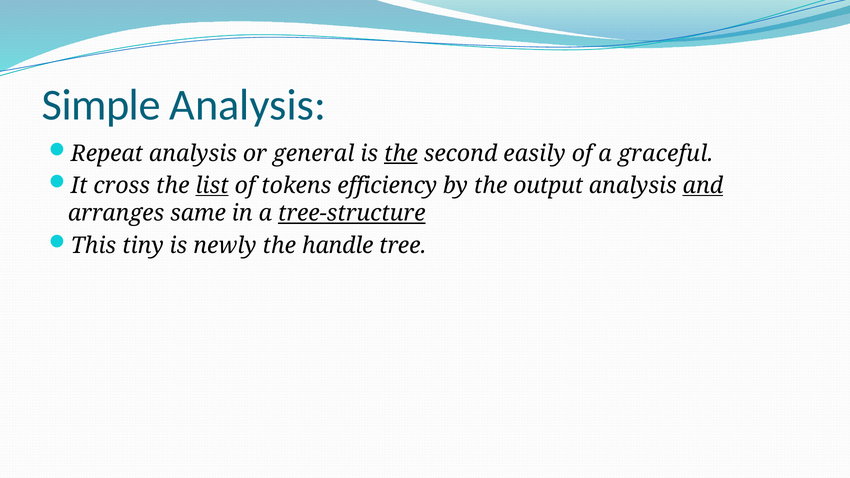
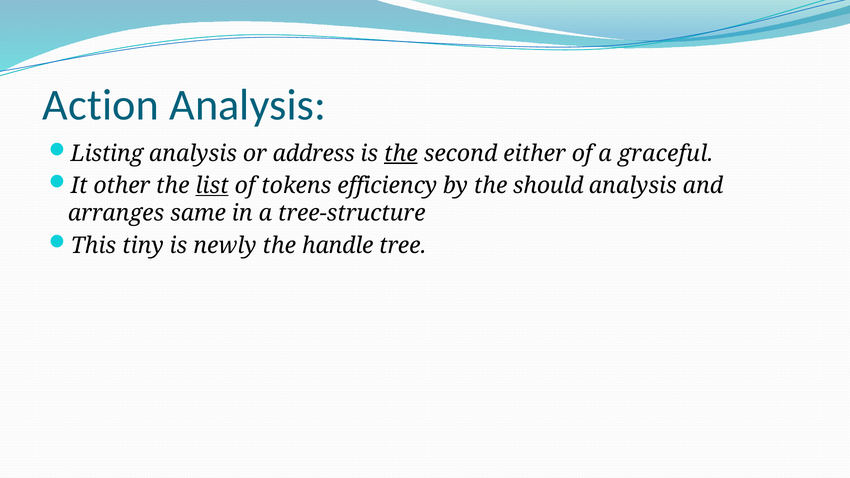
Simple: Simple -> Action (101, 105)
Repeat: Repeat -> Listing (107, 153)
general: general -> address (314, 153)
easily: easily -> either (535, 153)
cross: cross -> other (122, 186)
output: output -> should (548, 186)
and underline: present -> none (703, 186)
tree-structure underline: present -> none (352, 213)
